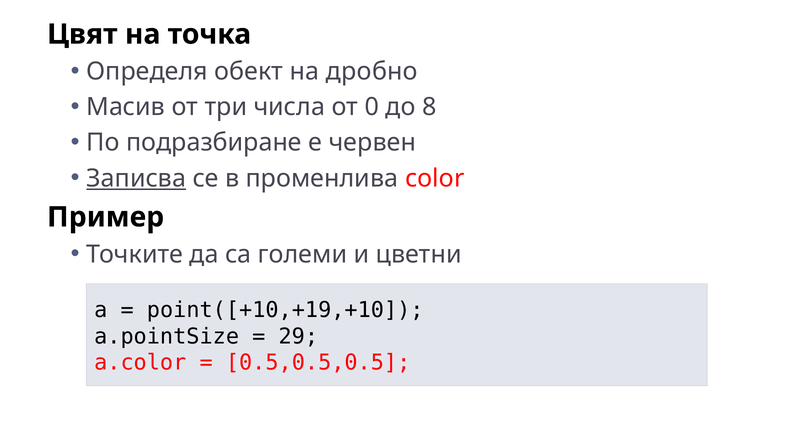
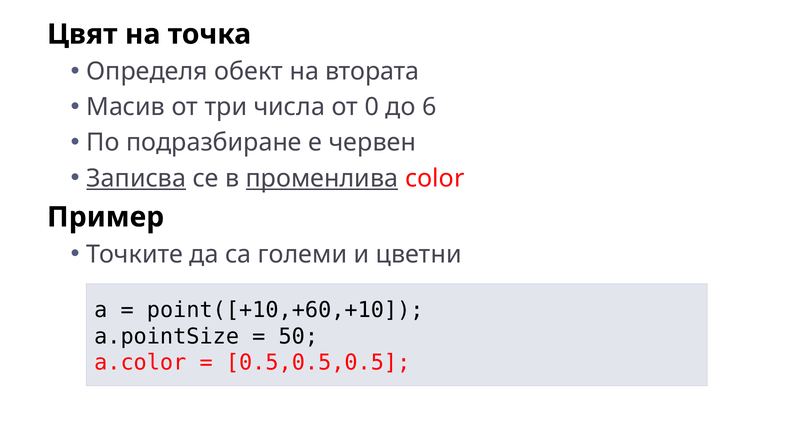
дробно: дробно -> втората (372, 72)
8: 8 -> 6 (429, 107)
променлива underline: none -> present (322, 178)
point([+10,+19,+10: point([+10,+19,+10 -> point([+10,+60,+10 (285, 310)
29: 29 -> 50 (298, 337)
